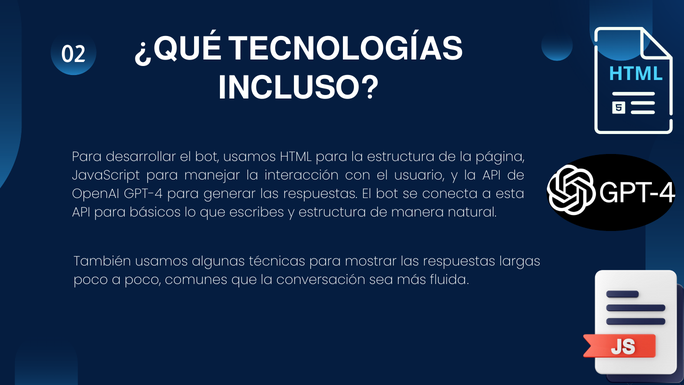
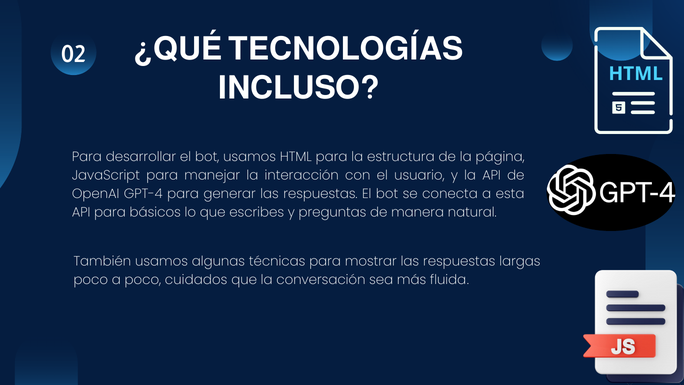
y estructura: estructura -> preguntas (332, 212)
comunes: comunes -> cuidados (196, 280)
